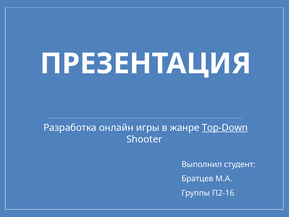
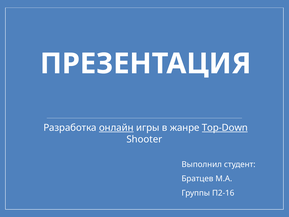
онлайн underline: none -> present (116, 128)
